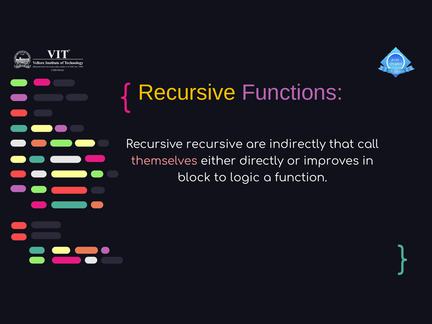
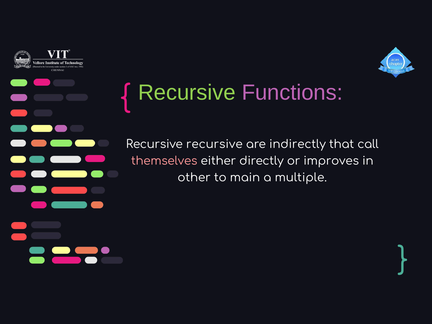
Recursive colour: yellow -> light green (187, 93)
block: block -> other (194, 178)
logic: logic -> main (245, 178)
function: function -> multiple (301, 178)
